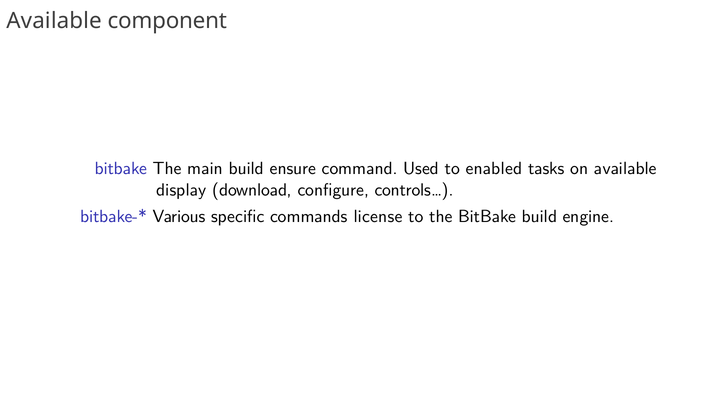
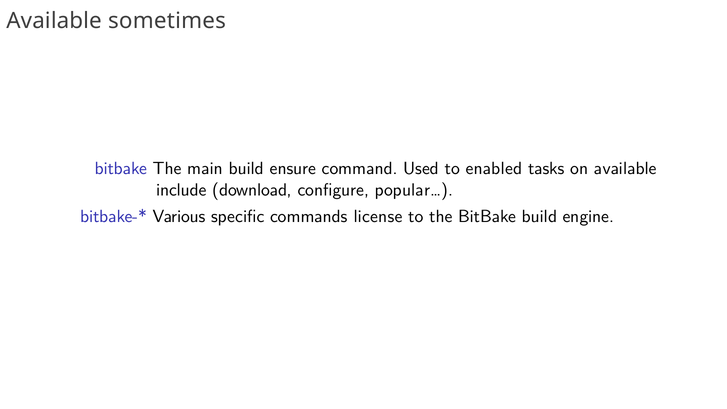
component: component -> sometimes (167, 21)
display: display -> include (182, 190)
controls…: controls… -> popular… (414, 190)
